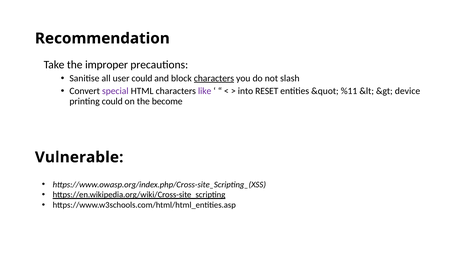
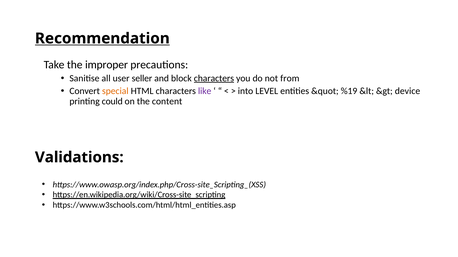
Recommendation underline: none -> present (102, 39)
user could: could -> seller (142, 78)
slash: slash -> from (290, 78)
special colour: purple -> orange (115, 91)
RESET: RESET -> LEVEL (267, 91)
%11: %11 -> %19 (349, 91)
become: become -> content (167, 101)
Vulnerable: Vulnerable -> Validations (79, 158)
